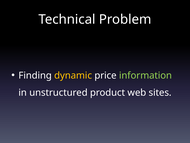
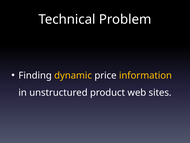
information colour: light green -> yellow (146, 75)
